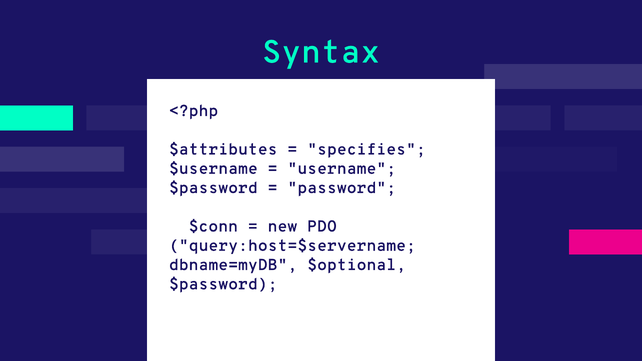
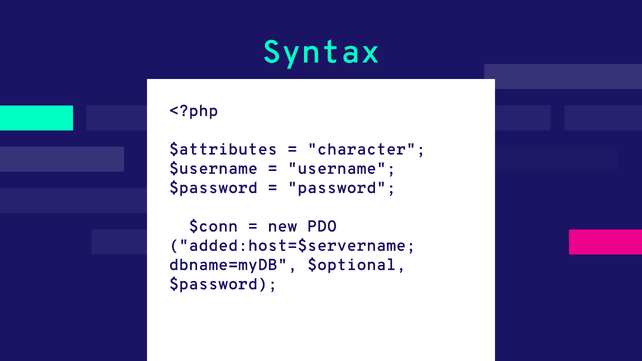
specifies: specifies -> character (367, 149)
query:host=$servername: query:host=$servername -> added:host=$servername (292, 246)
